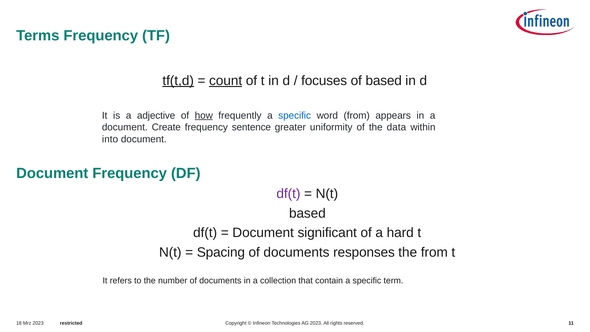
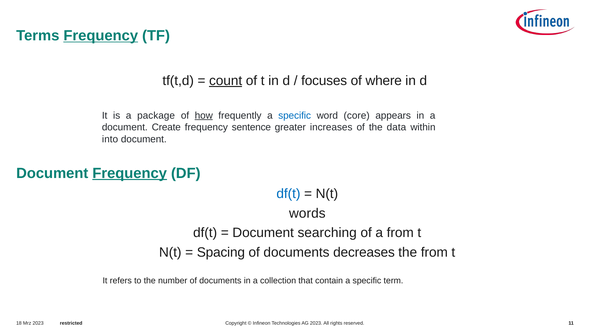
Frequency underline: none -> present (101, 36)
tf(t,d underline: present -> none (178, 81)
of based: based -> where (384, 81)
adjective: adjective -> package (156, 115)
word from: from -> core (357, 115)
uniformity: uniformity -> increases (331, 127)
Frequency underline: none -> present (130, 173)
df(t colour: purple -> blue (288, 194)
based: based -> words (307, 213)
significant: significant -> searching (327, 233)
a hard: hard -> from (400, 233)
responses: responses -> decreases (364, 252)
